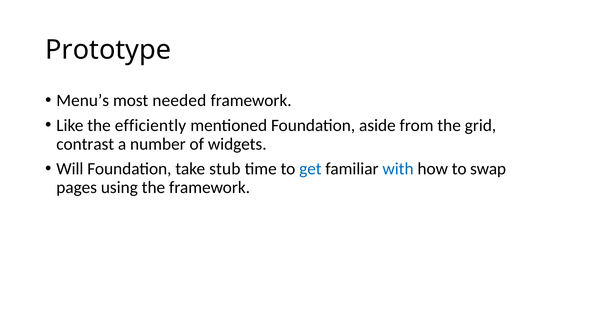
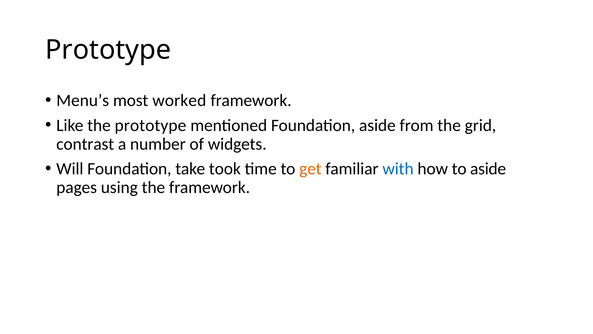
needed: needed -> worked (179, 100)
the efficiently: efficiently -> prototype (150, 125)
stub: stub -> took (225, 169)
get colour: blue -> orange (310, 169)
to swap: swap -> aside (488, 169)
